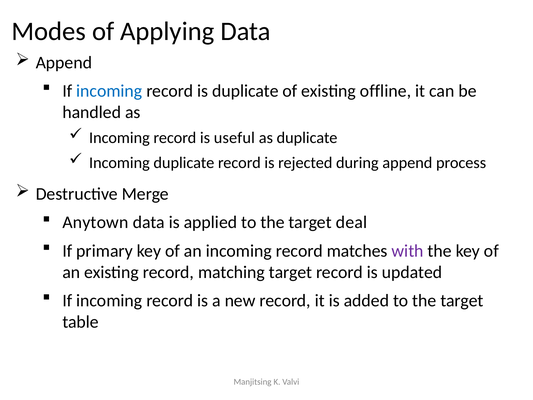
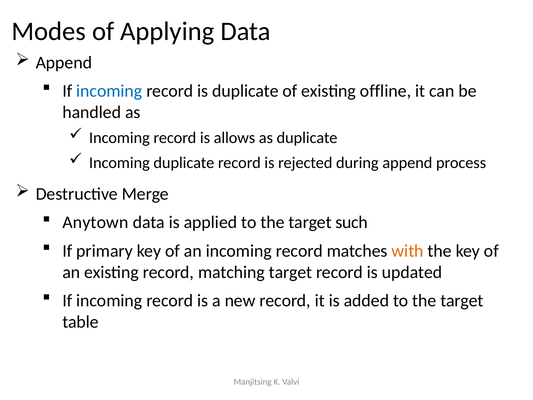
useful: useful -> allows (234, 138)
deal: deal -> such (352, 222)
with colour: purple -> orange (408, 251)
